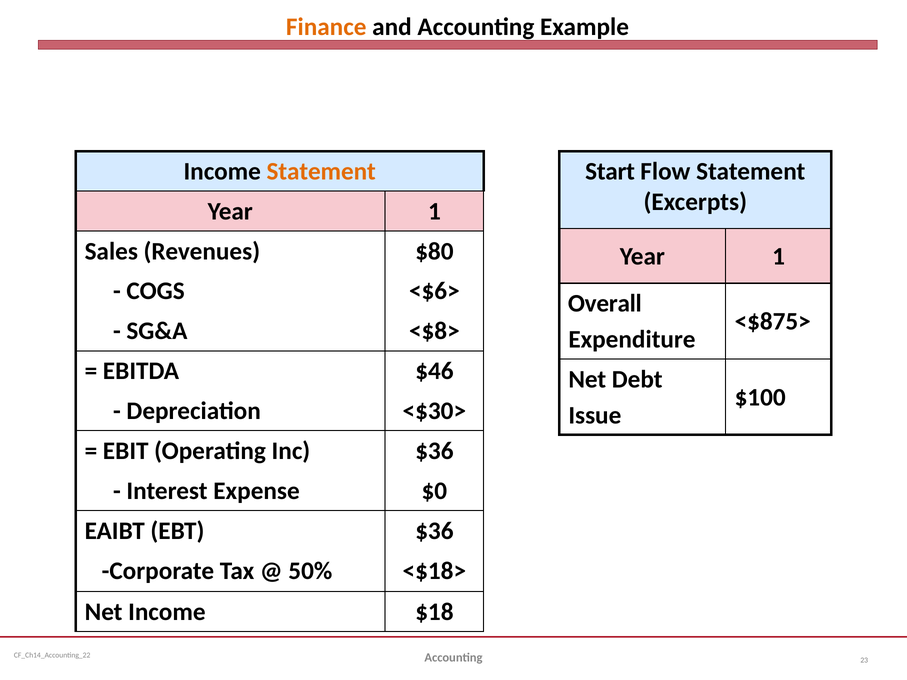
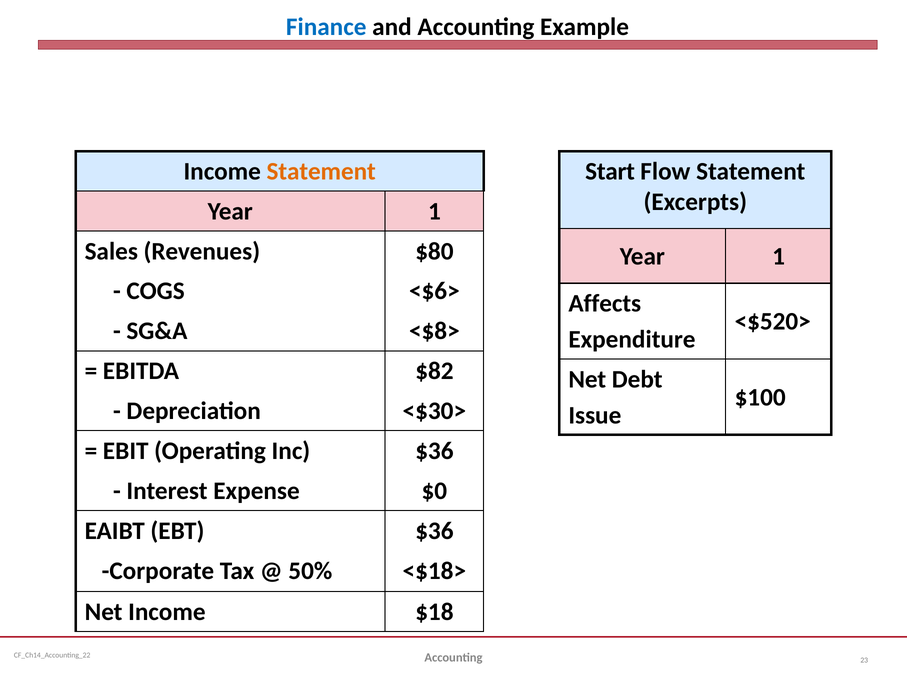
Finance colour: orange -> blue (326, 27)
Overall: Overall -> Affects (605, 304)
<$875>: <$875> -> <$520> (773, 322)
$46: $46 -> $82 (434, 371)
